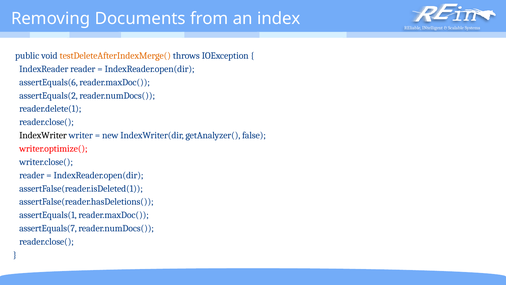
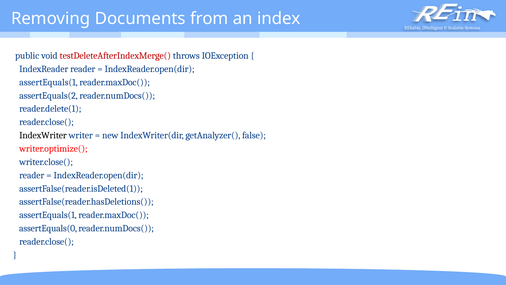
testDeleteAfterIndexMerge( colour: orange -> red (115, 56)
assertEquals(6: assertEquals(6 -> assertEquals(1 (48, 82)
assertEquals(7: assertEquals(7 -> assertEquals(0 (48, 228)
